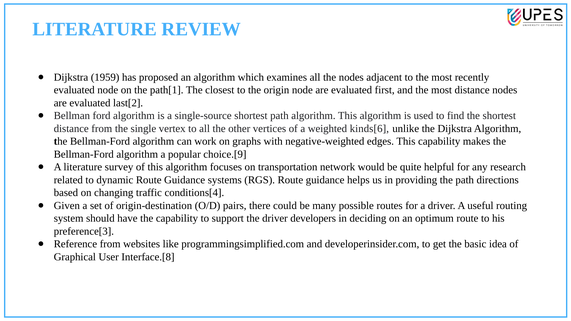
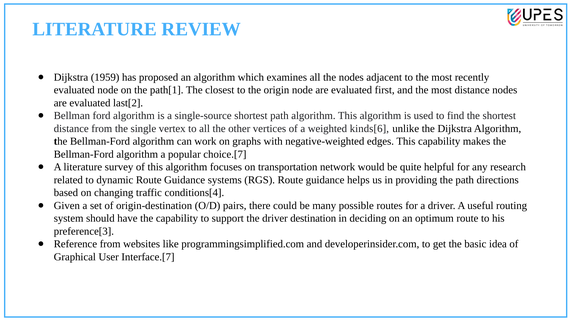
choice.[9: choice.[9 -> choice.[7 (225, 154)
developers: developers -> destination (313, 219)
Interface.[8: Interface.[8 -> Interface.[7 (148, 257)
